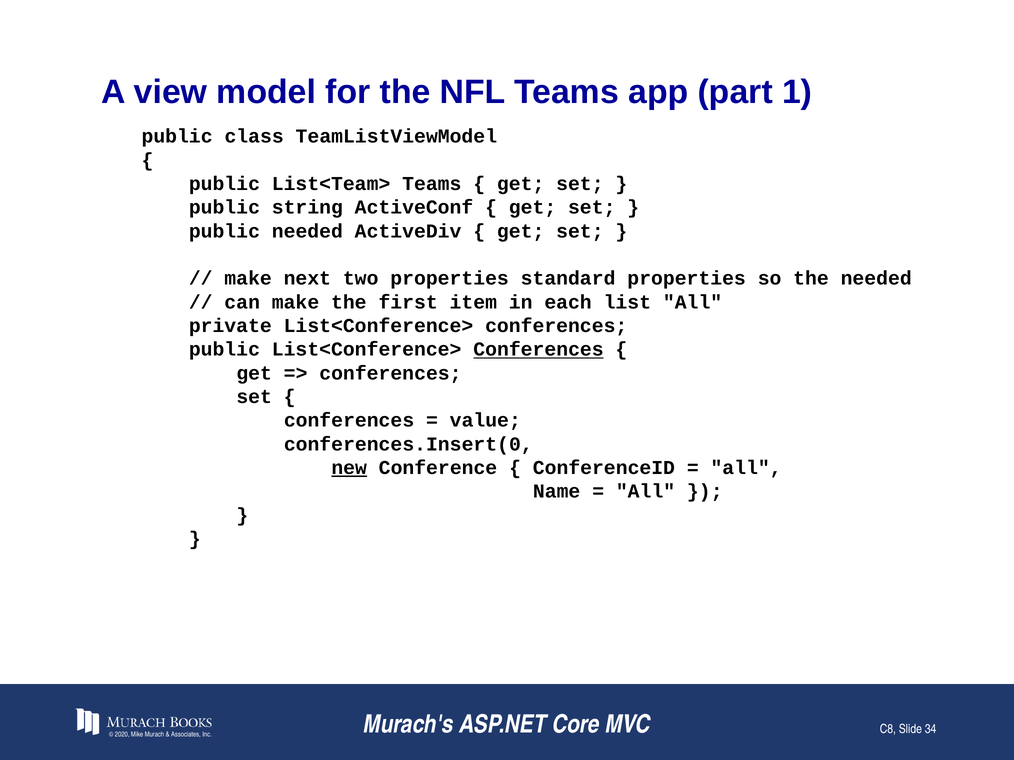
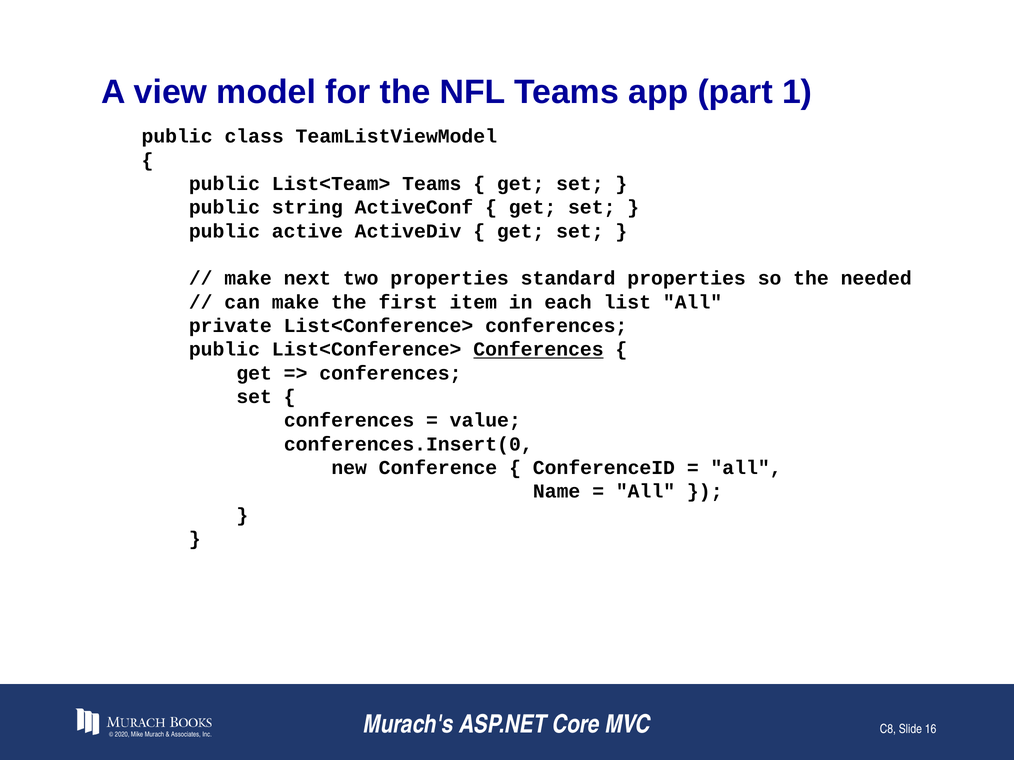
public needed: needed -> active (307, 231)
new underline: present -> none (349, 468)
34: 34 -> 16 (931, 730)
